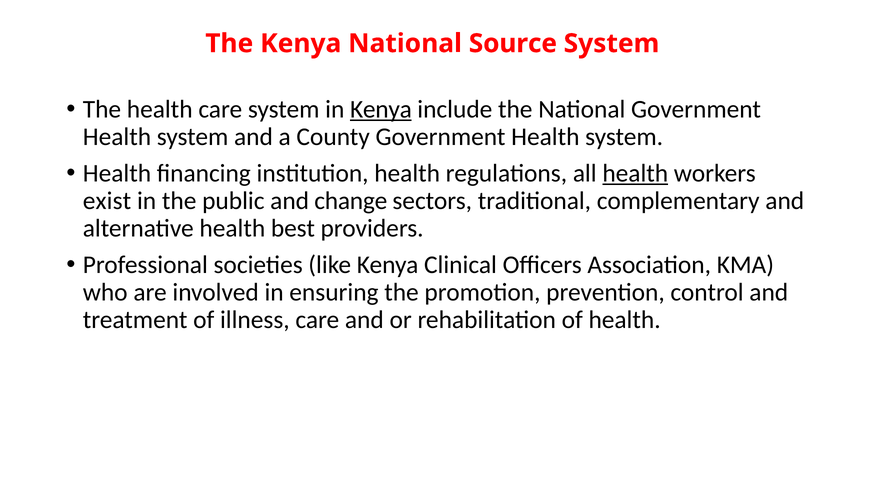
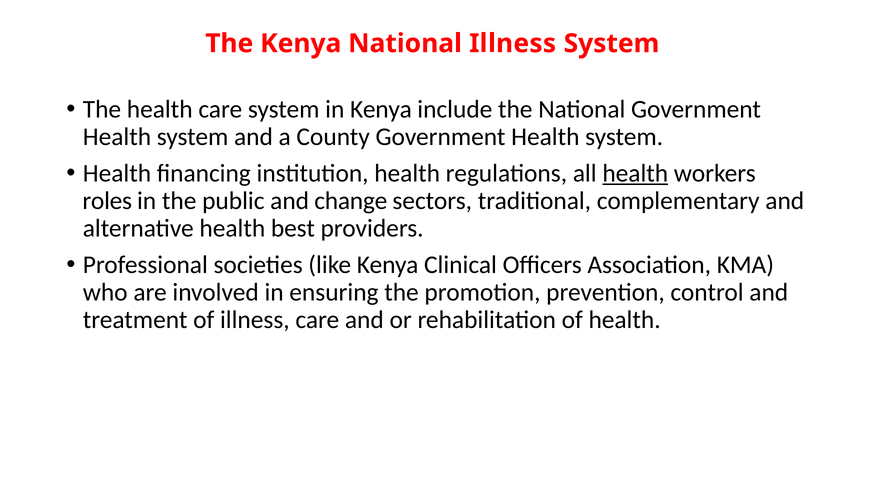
National Source: Source -> Illness (513, 43)
Kenya underline: present -> none (381, 109)
exist: exist -> roles (107, 201)
